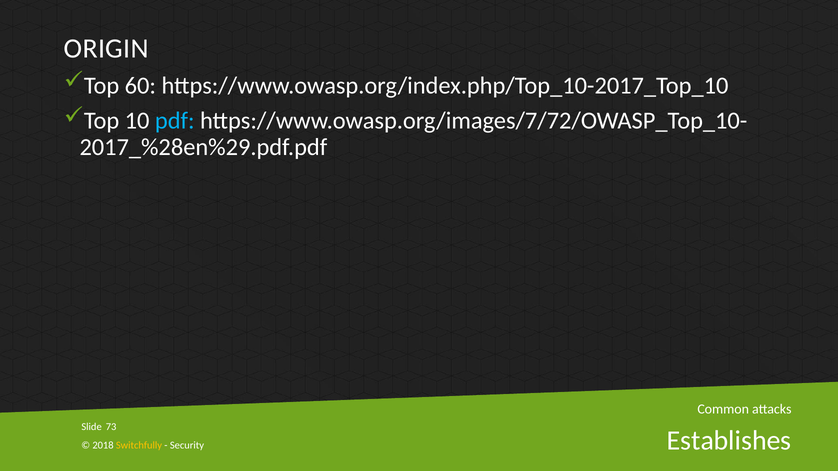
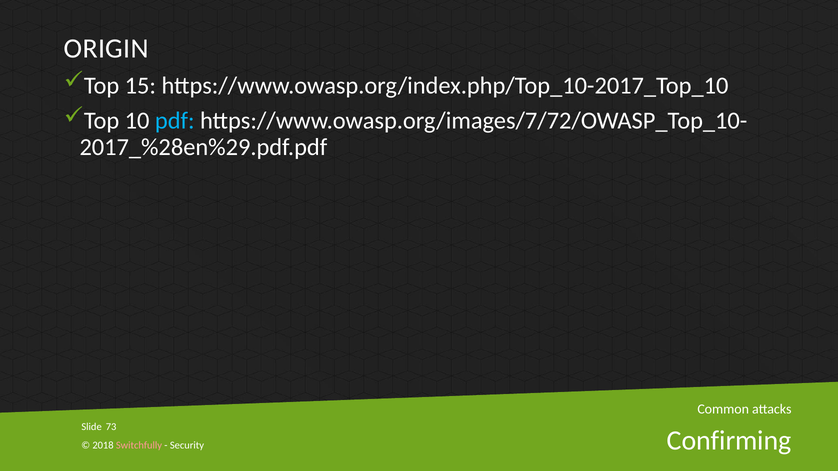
60: 60 -> 15 (140, 86)
Switchfully colour: yellow -> pink (139, 446)
Establishes: Establishes -> Confirming (729, 441)
